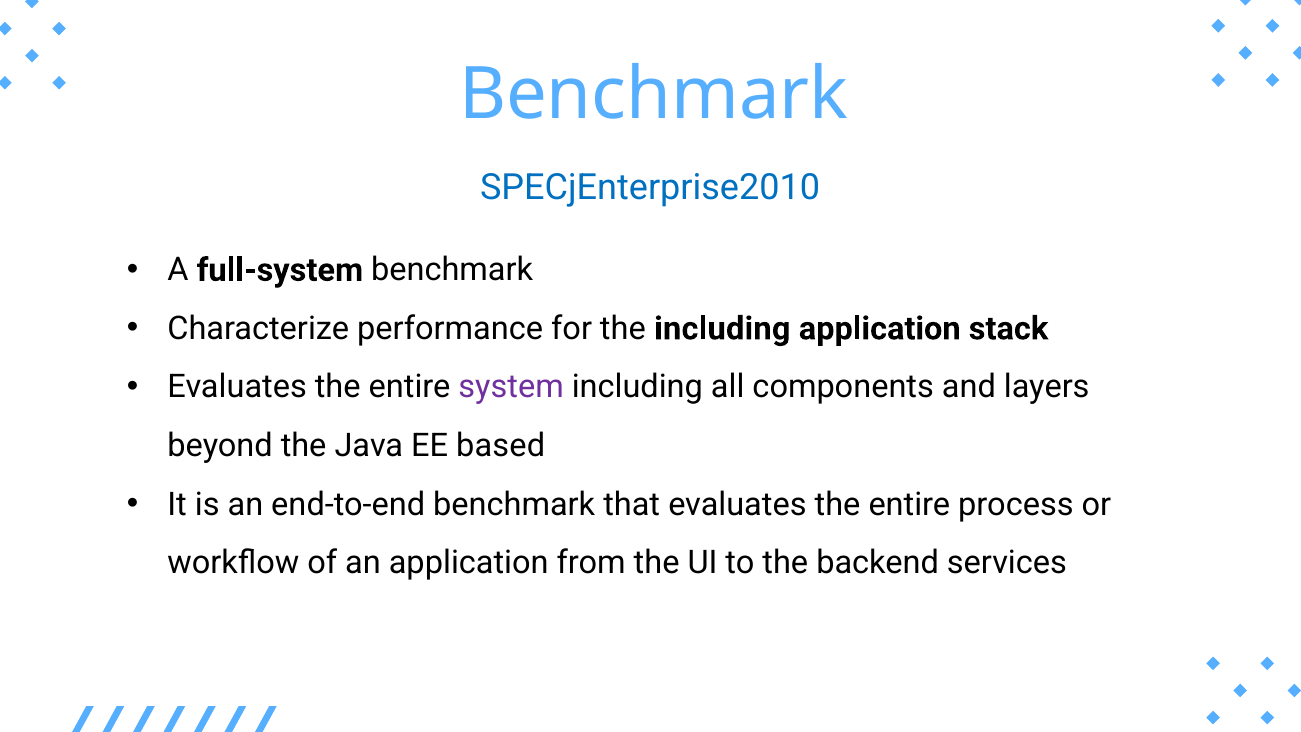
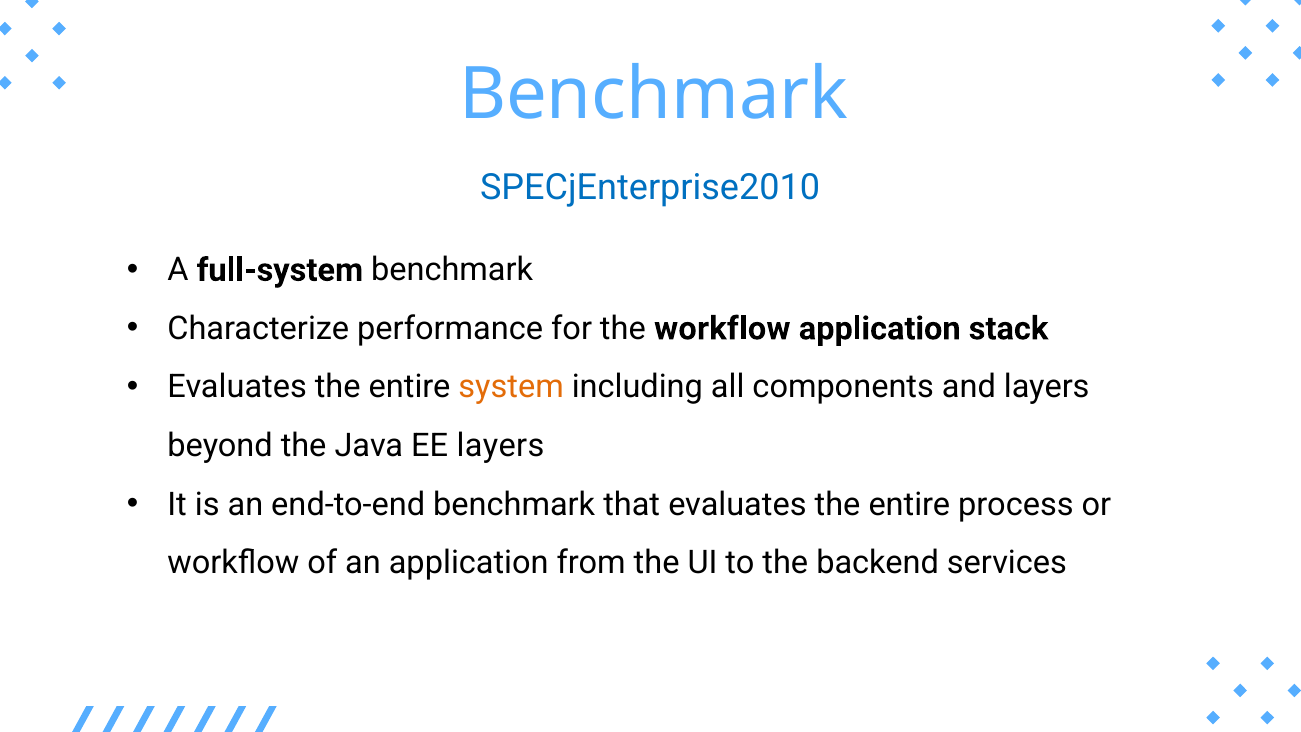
the including: including -> workflow (722, 329)
system colour: purple -> orange (511, 387)
EE based: based -> layers (501, 446)
